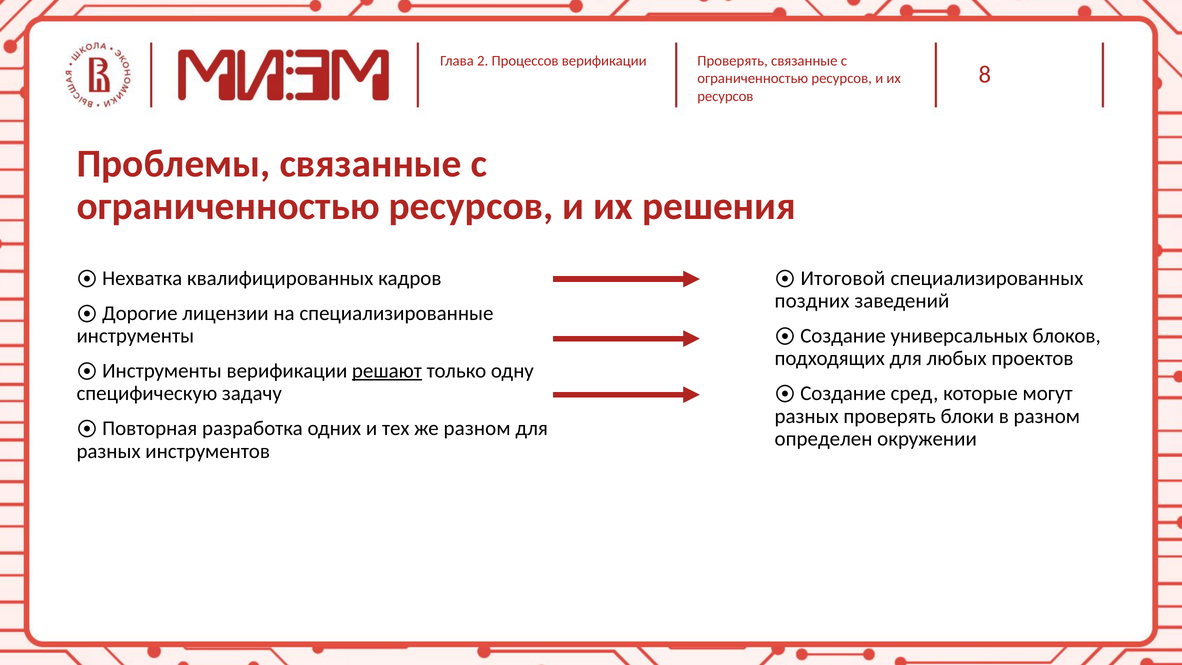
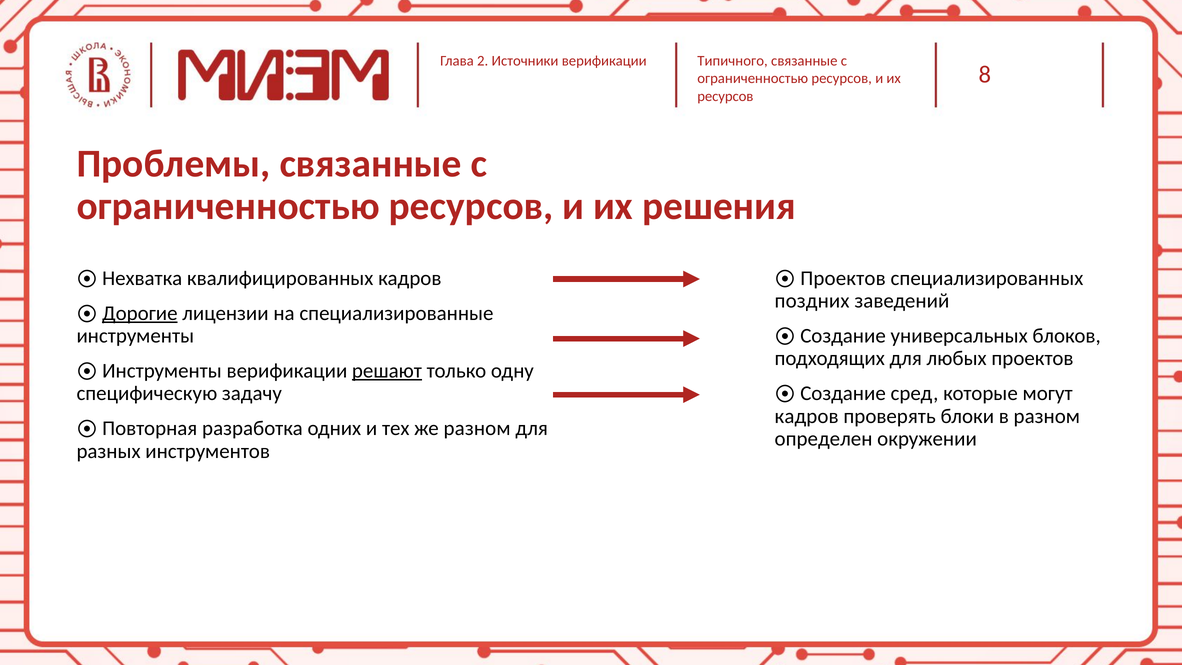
Процессов: Процессов -> Источники (525, 61)
верификации Проверять: Проверять -> Типичного (733, 61)
Итоговой: Итоговой -> Проектов (843, 278)
Дорогие underline: none -> present (140, 313)
разных: разных -> кадров (807, 416)
